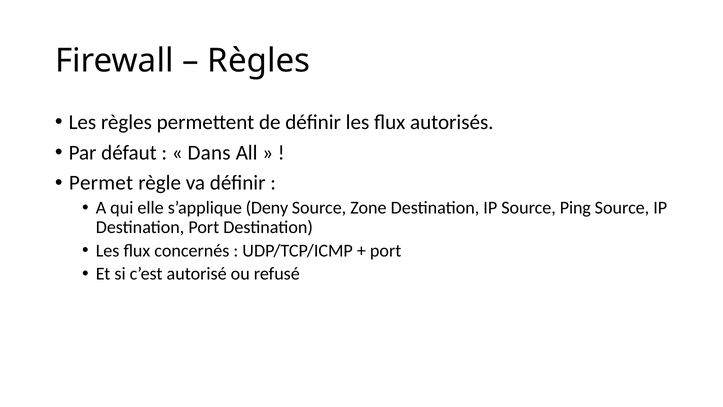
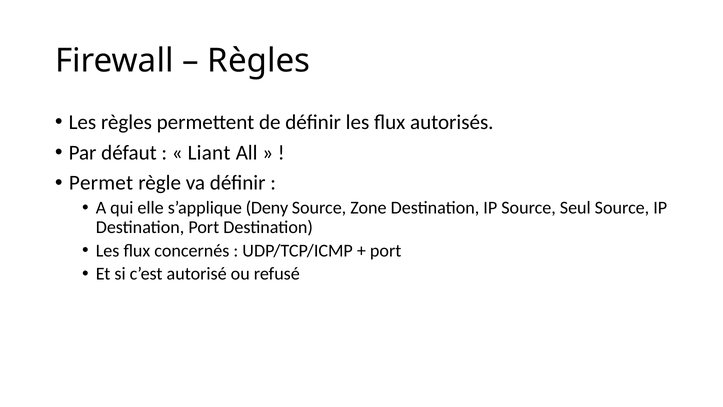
Dans: Dans -> Liant (209, 152)
Ping: Ping -> Seul (575, 208)
